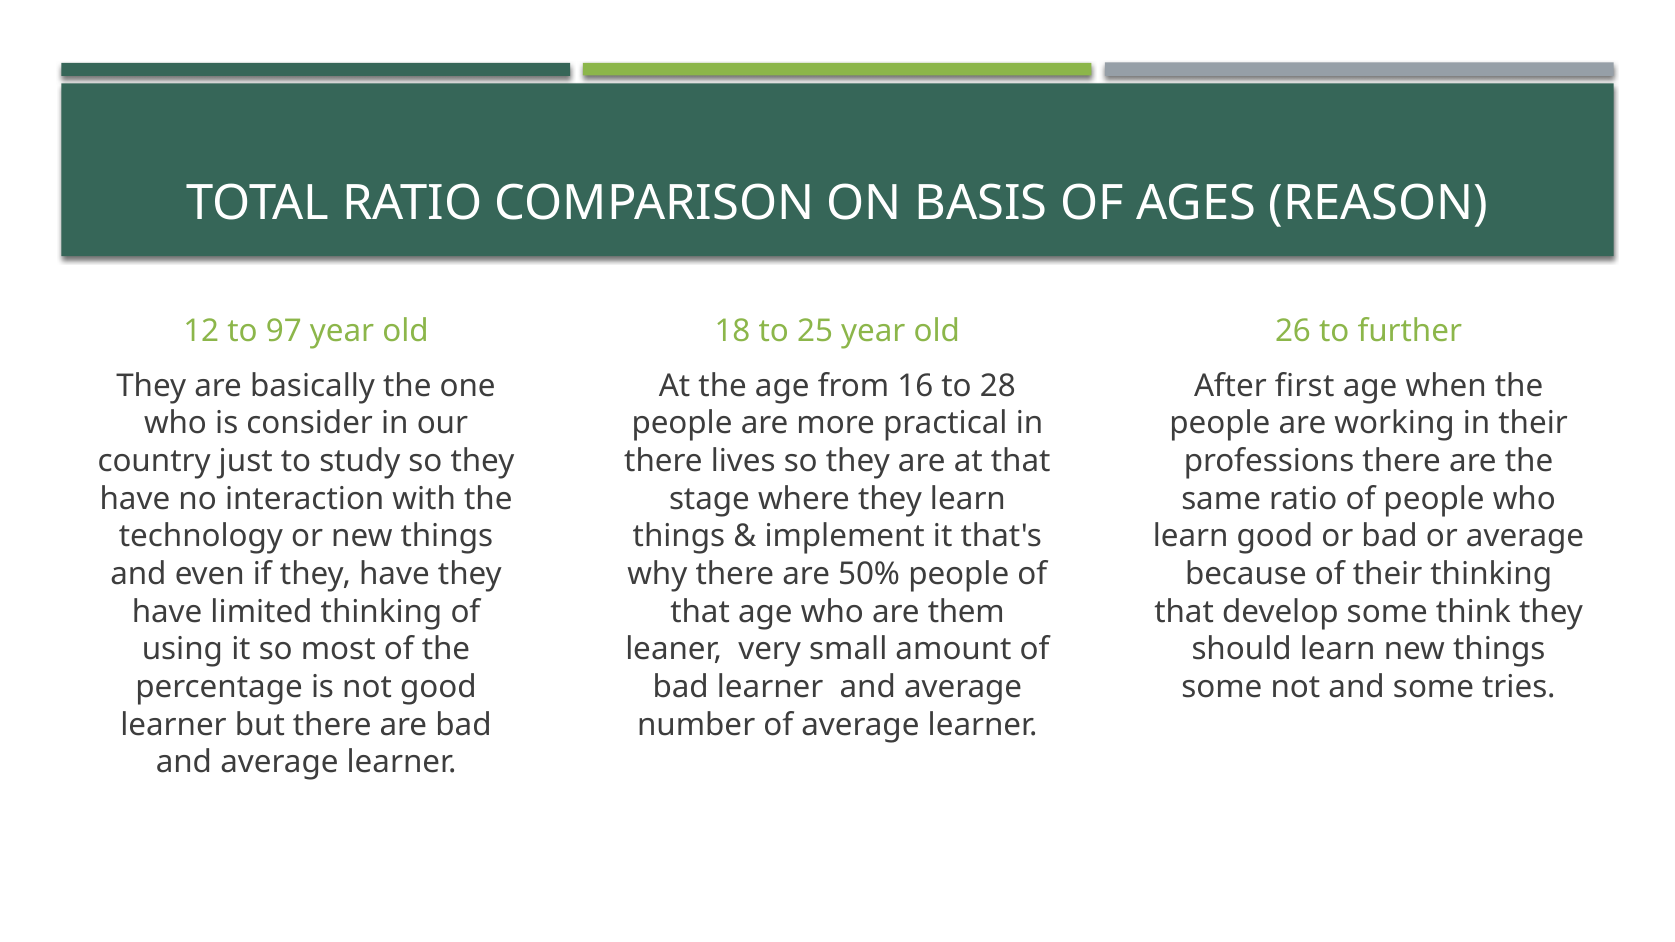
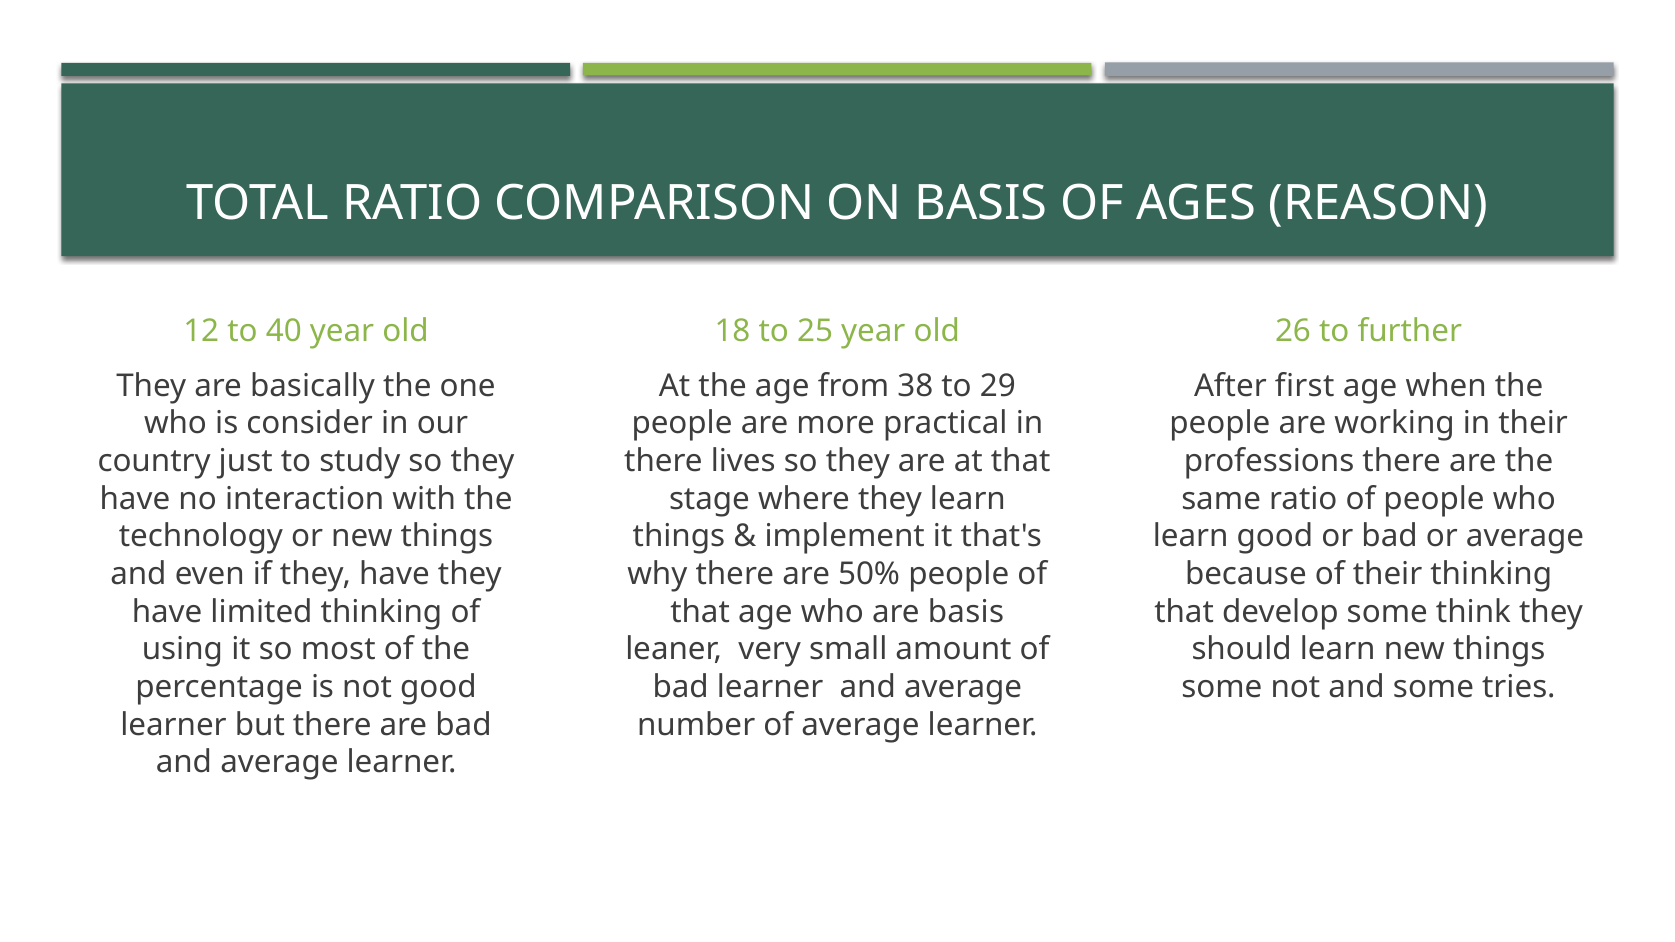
97: 97 -> 40 (284, 331)
16: 16 -> 38 (915, 386)
28: 28 -> 29 (998, 386)
are them: them -> basis (966, 612)
